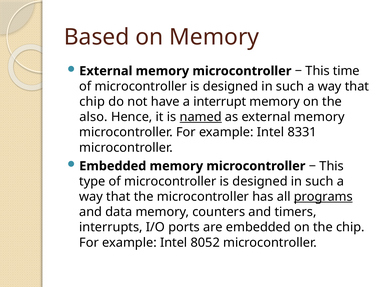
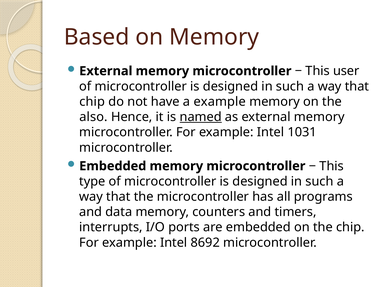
time: time -> user (346, 71)
a interrupt: interrupt -> example (220, 102)
8331: 8331 -> 1031 (302, 132)
programs underline: present -> none (323, 197)
8052: 8052 -> 8692 (205, 243)
